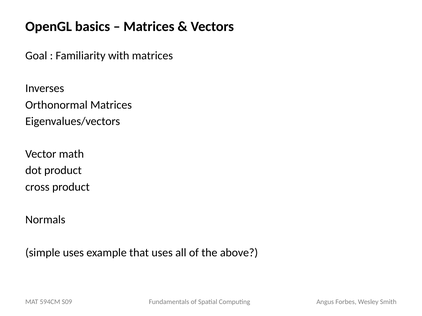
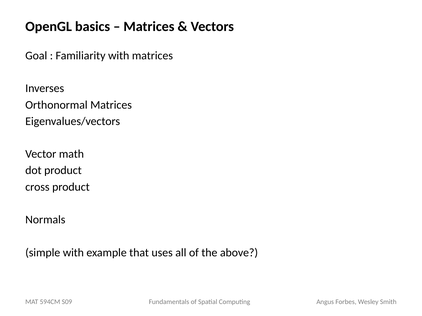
simple uses: uses -> with (73, 253)
